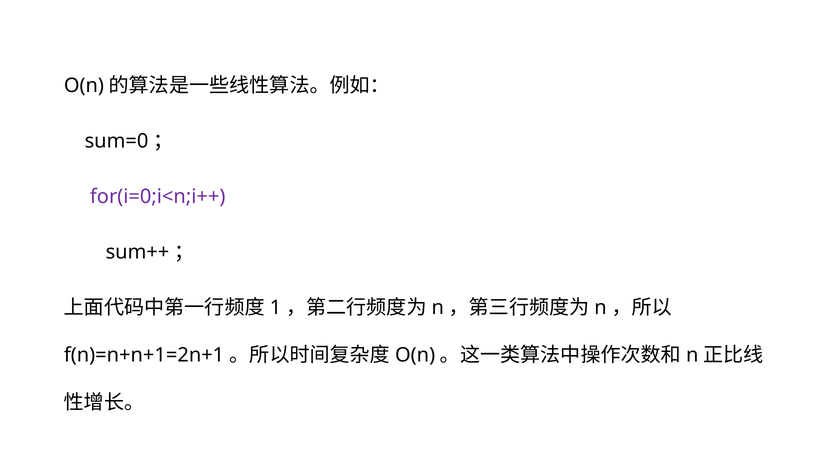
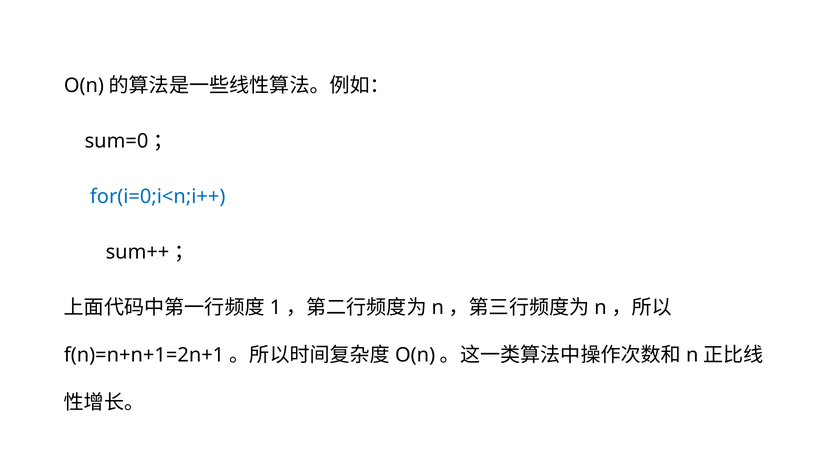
for(i=0;i<n;i++ colour: purple -> blue (158, 197)
